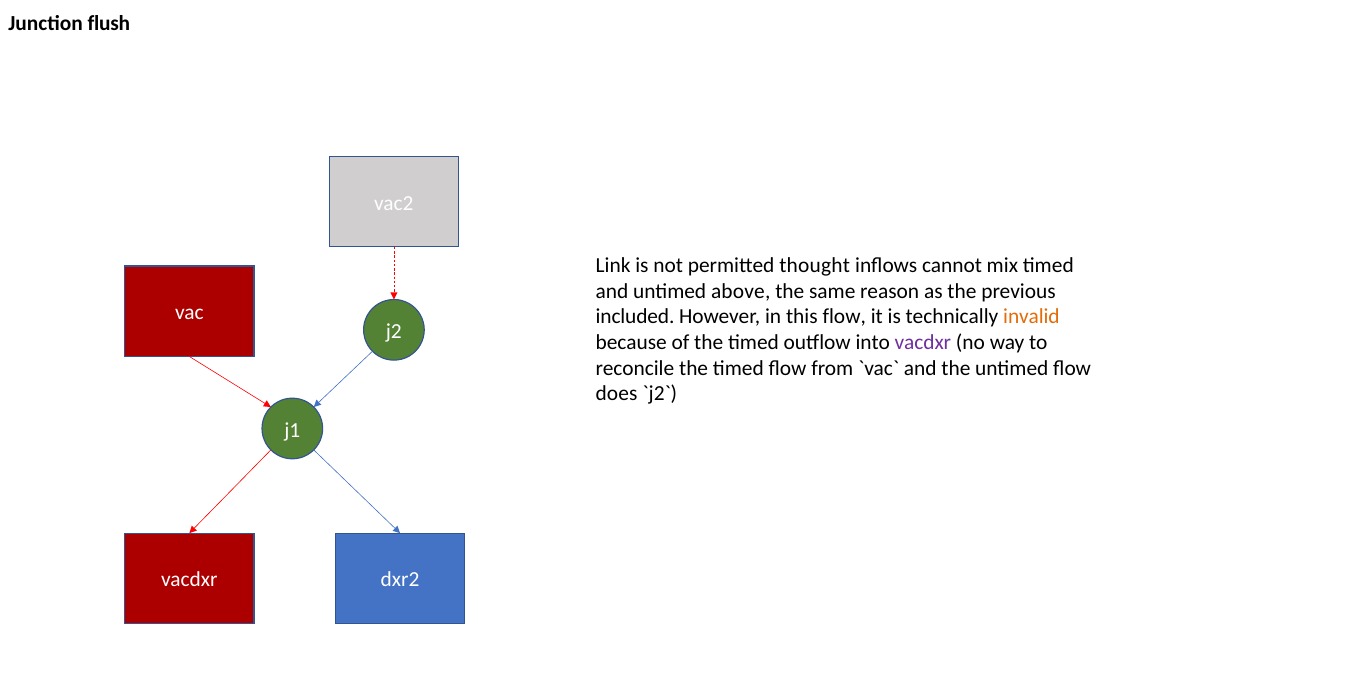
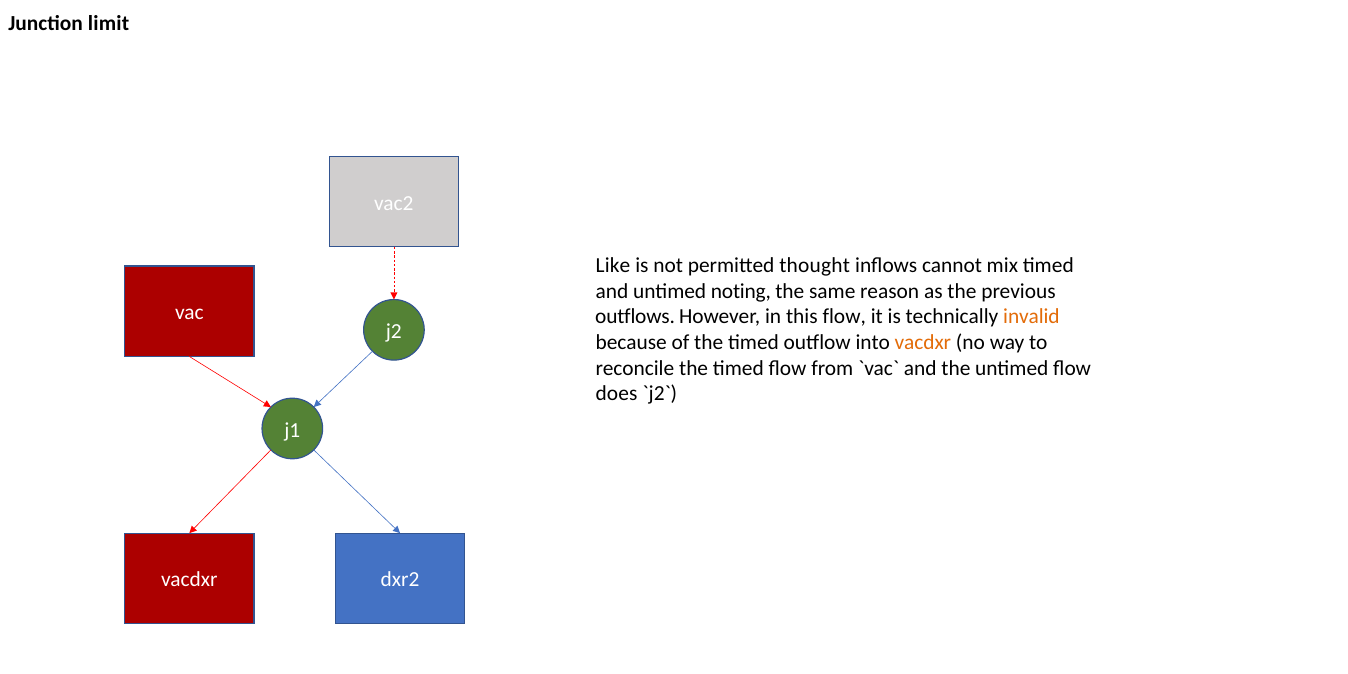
flush: flush -> limit (109, 23)
Link: Link -> Like (613, 265)
above: above -> noting (741, 291)
included: included -> outflows (635, 317)
vacdxr colour: purple -> orange (923, 342)
